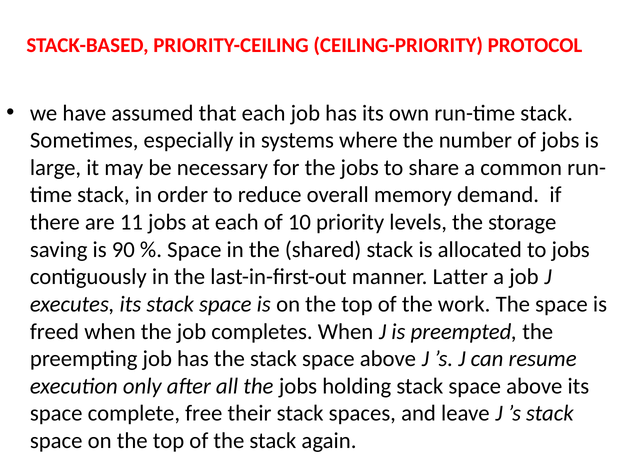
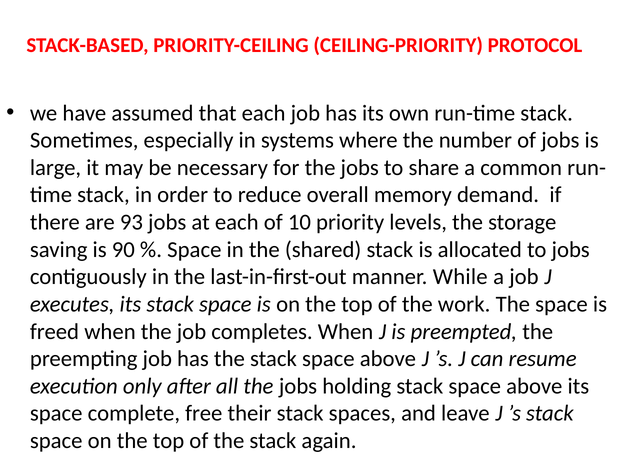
11: 11 -> 93 (131, 222)
Latter: Latter -> While (460, 277)
